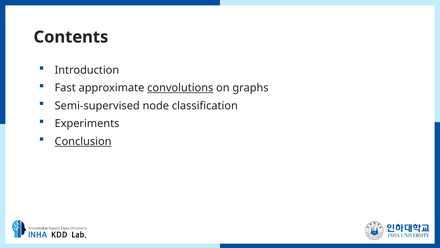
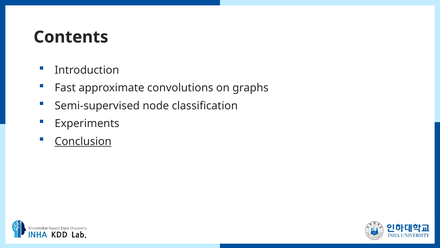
convolutions underline: present -> none (180, 88)
